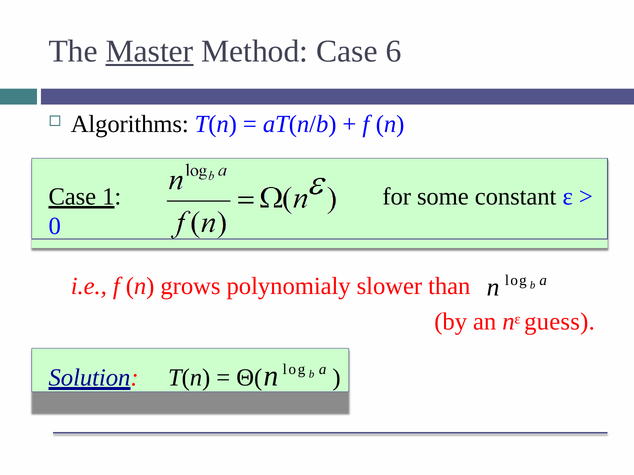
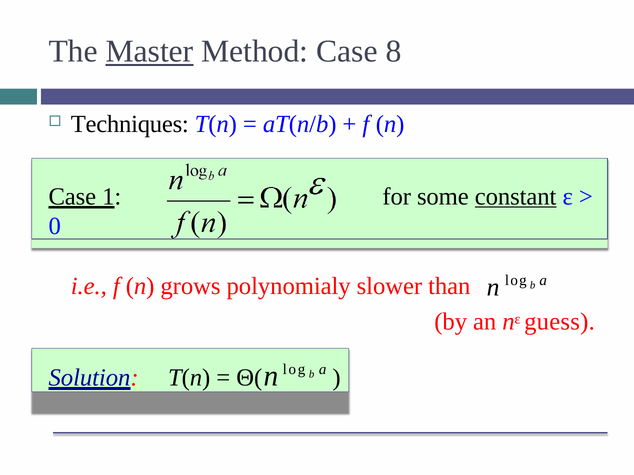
6: 6 -> 8 (393, 51)
Algorithms: Algorithms -> Techniques (130, 124)
constant underline: none -> present (516, 197)
